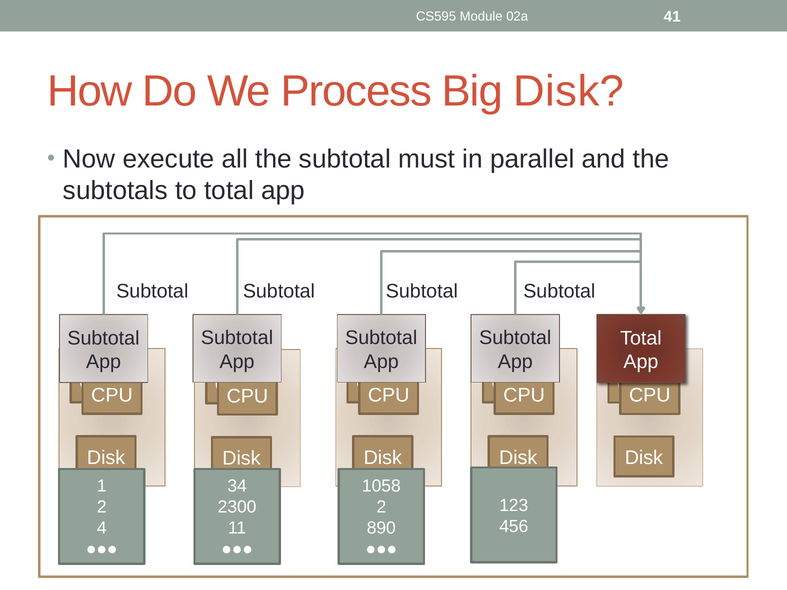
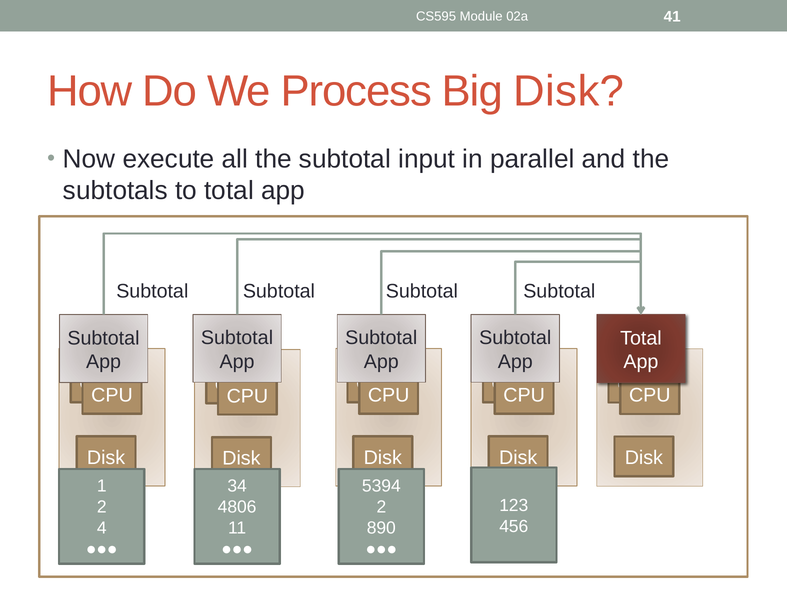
must: must -> input (427, 159)
1058: 1058 -> 5394 (381, 486)
2300: 2300 -> 4806 (237, 507)
